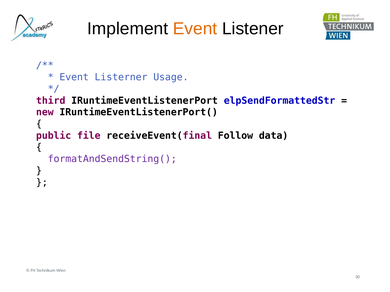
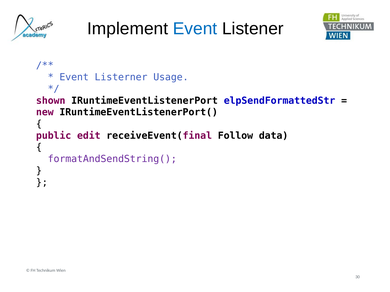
Event colour: orange -> blue (195, 29)
third: third -> shown (51, 101)
file: file -> edit (89, 136)
